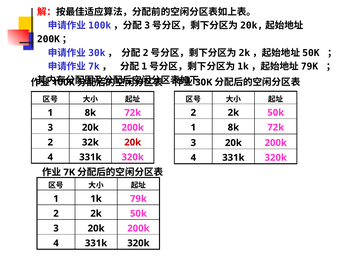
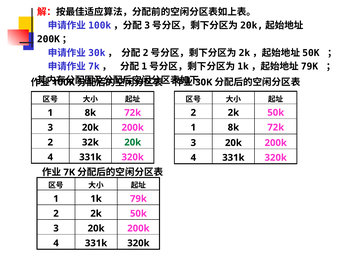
20k colour: red -> green (133, 143)
